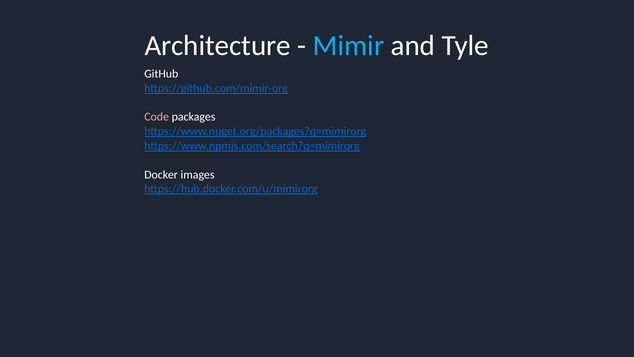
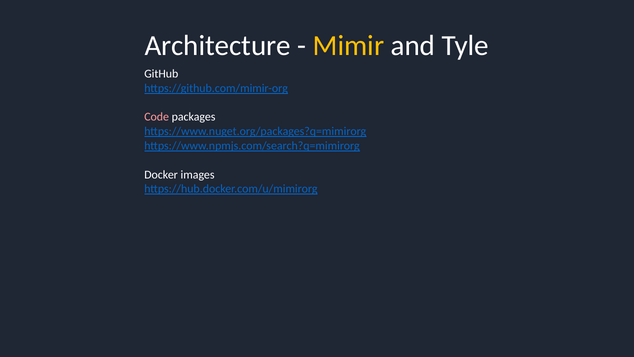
Mimir colour: light blue -> yellow (348, 45)
